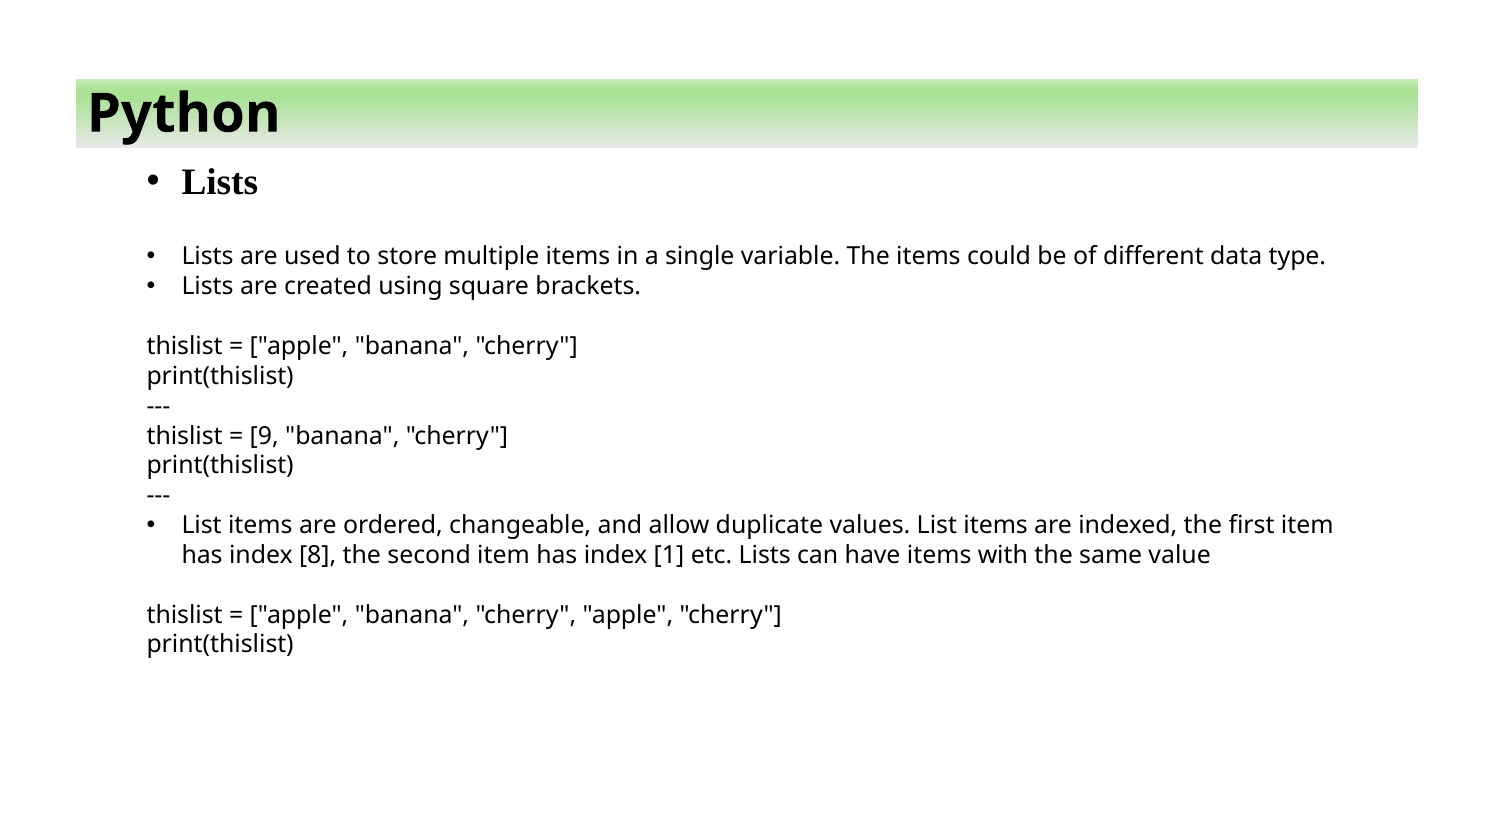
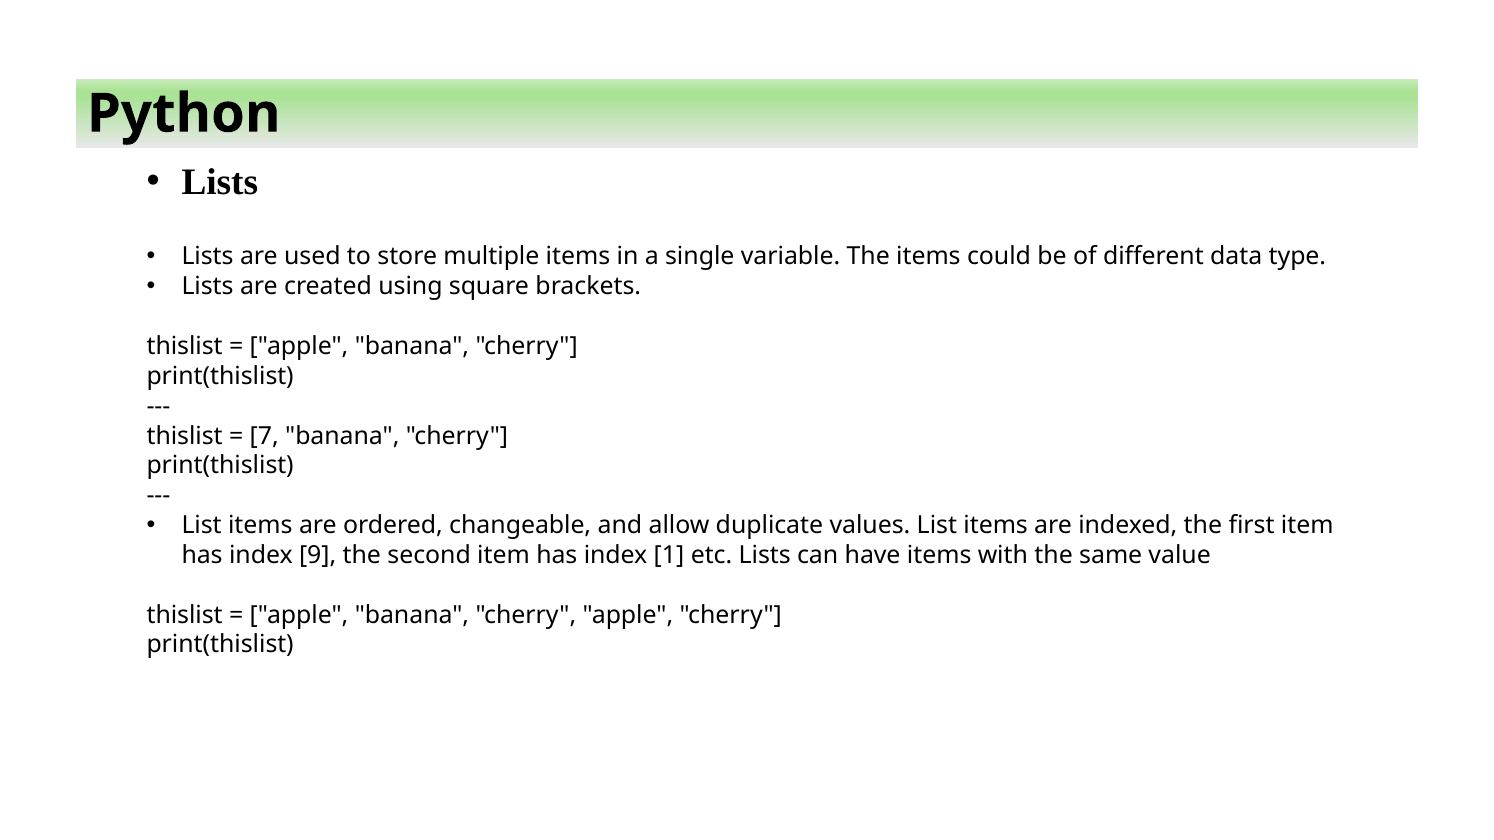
9: 9 -> 7 (264, 436)
8: 8 -> 9 (318, 555)
